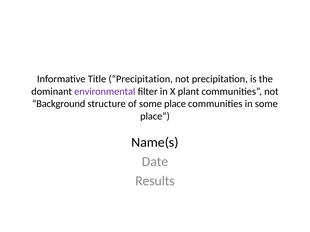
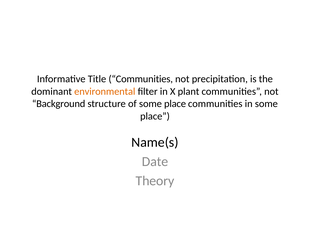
Title Precipitation: Precipitation -> Communities (141, 79)
environmental colour: purple -> orange (105, 92)
Results: Results -> Theory (155, 181)
